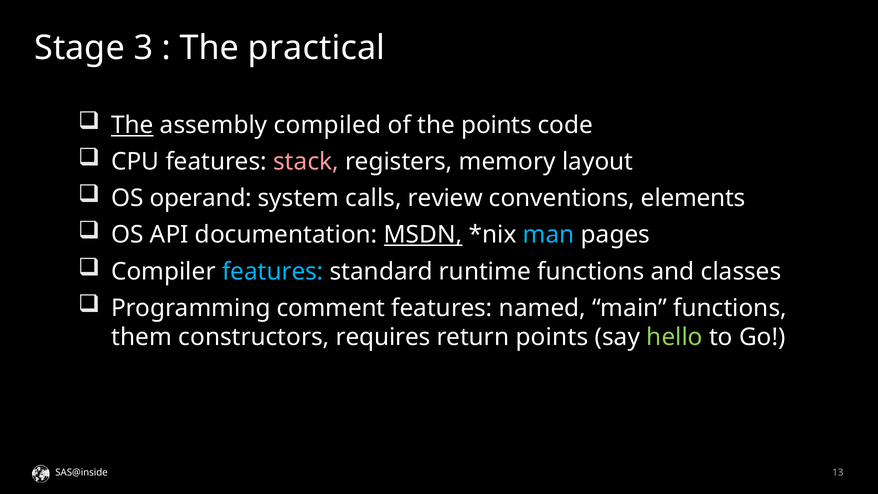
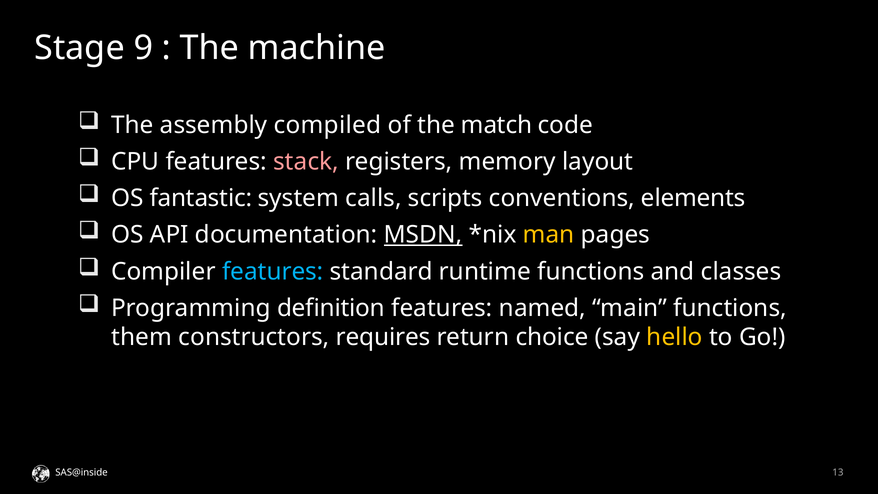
3: 3 -> 9 (143, 48)
practical: practical -> machine (317, 48)
The underline: present -> none (132, 125)
the points: points -> match (497, 125)
operand: operand -> fantastic (201, 198)
review: review -> scripts (445, 198)
man colour: light blue -> yellow (549, 235)
comment: comment -> definition (331, 308)
return points: points -> choice (552, 337)
hello colour: light green -> yellow (675, 337)
